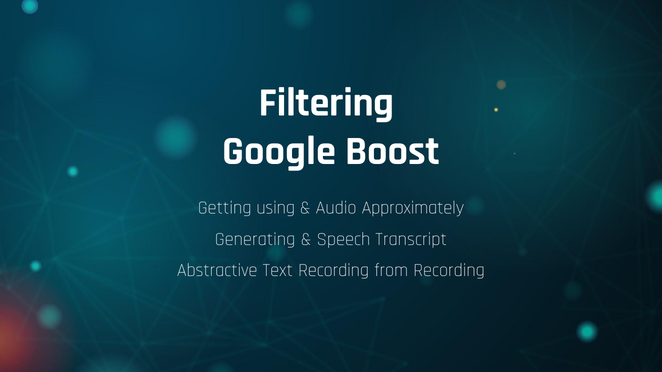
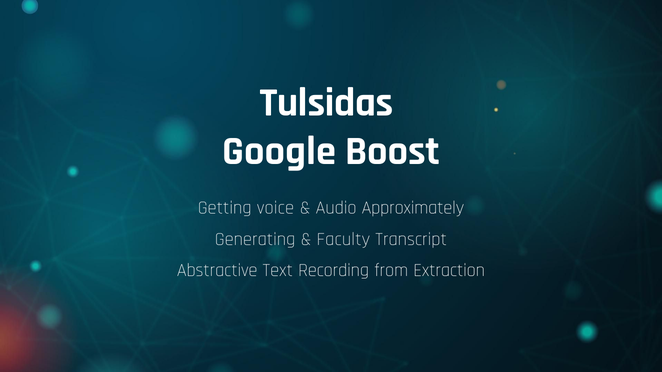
Filtering: Filtering -> Tulsidas (327, 102)
using: using -> voice (276, 208)
Speech: Speech -> Faculty (343, 239)
from Recording: Recording -> Extraction (449, 271)
